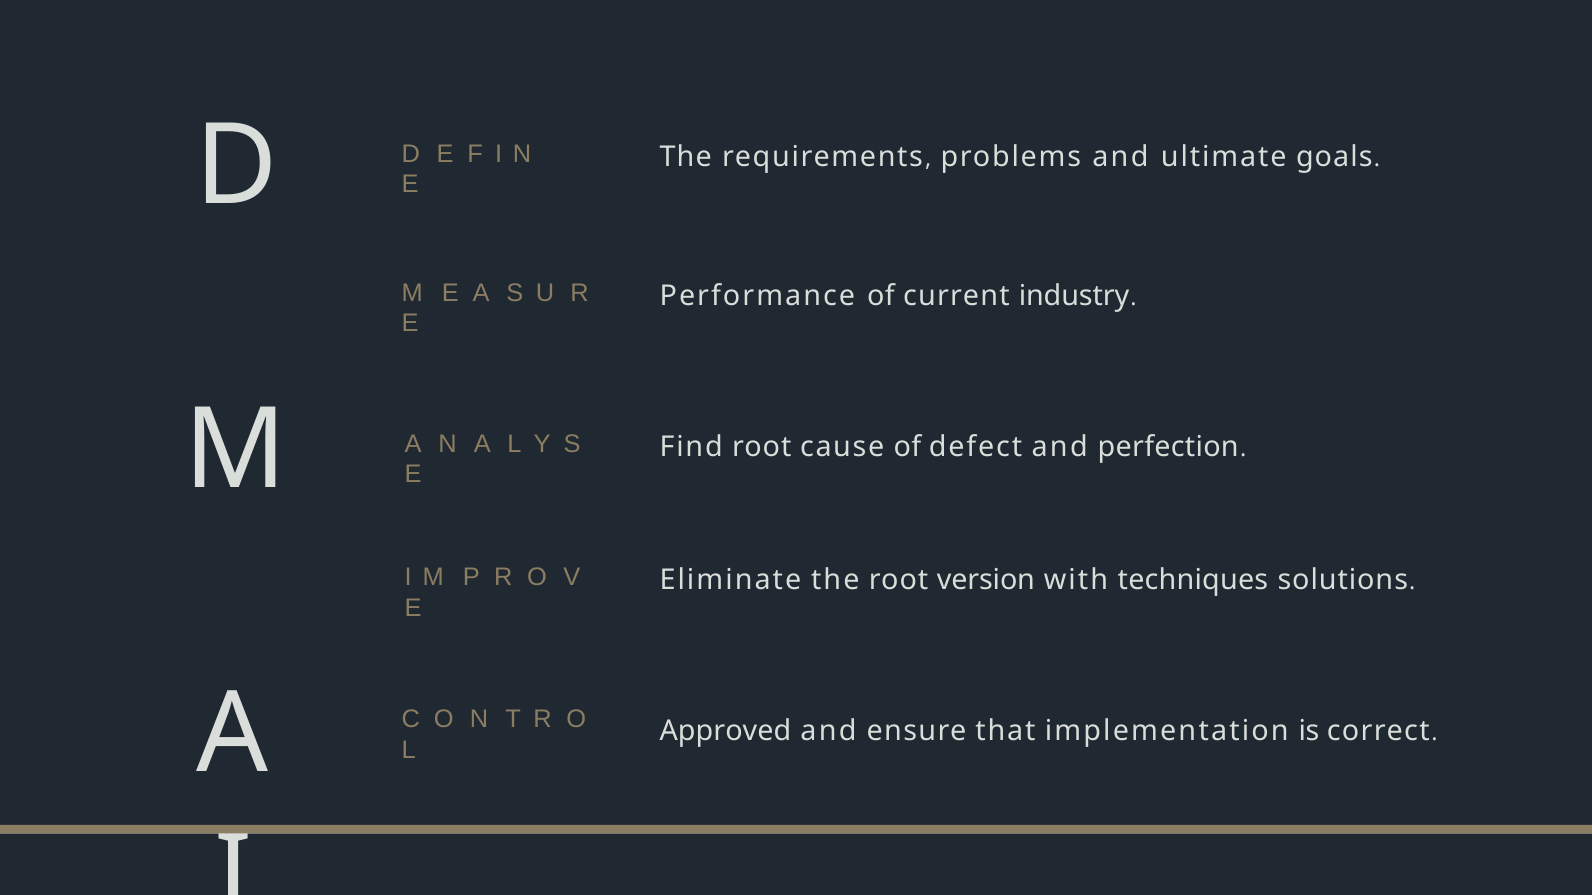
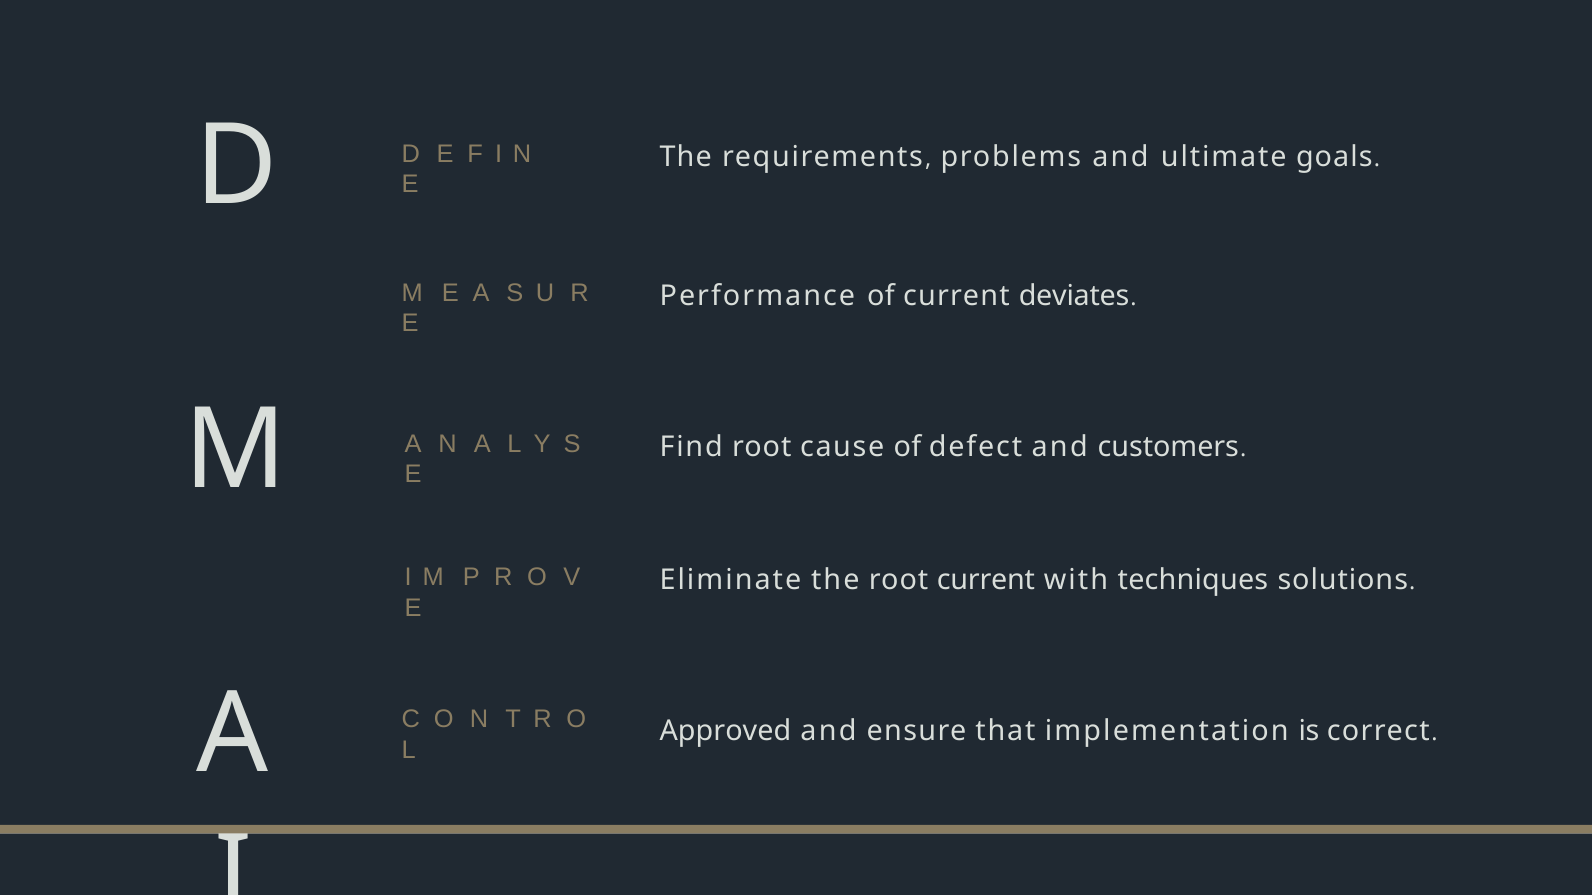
industry: industry -> deviates (1074, 296)
perfection: perfection -> customers (1168, 447)
root version: version -> current (986, 580)
